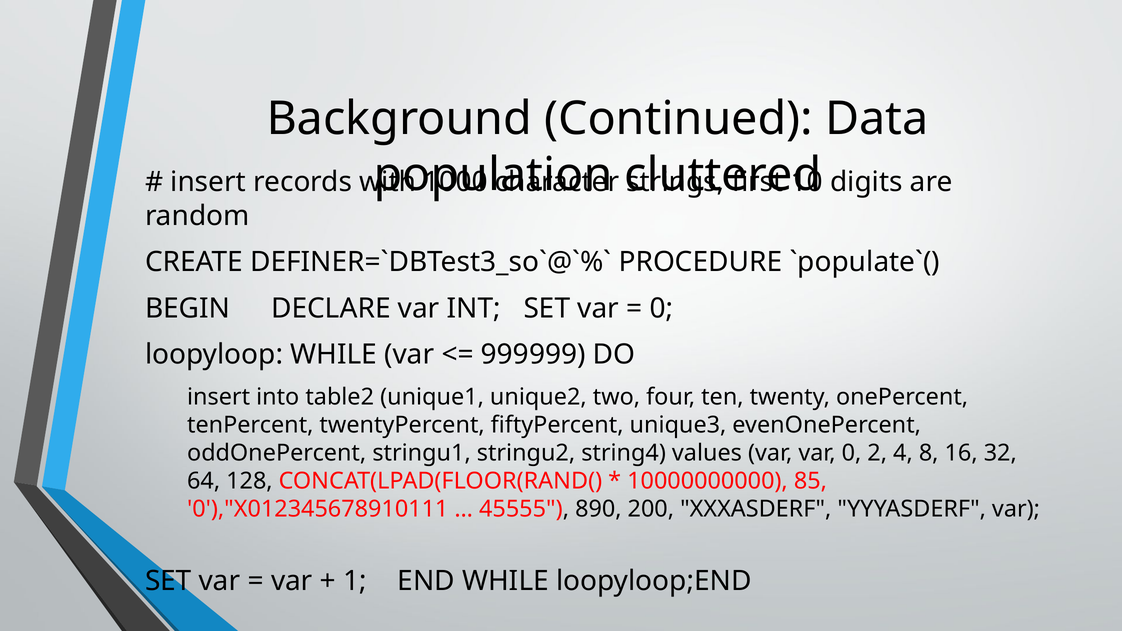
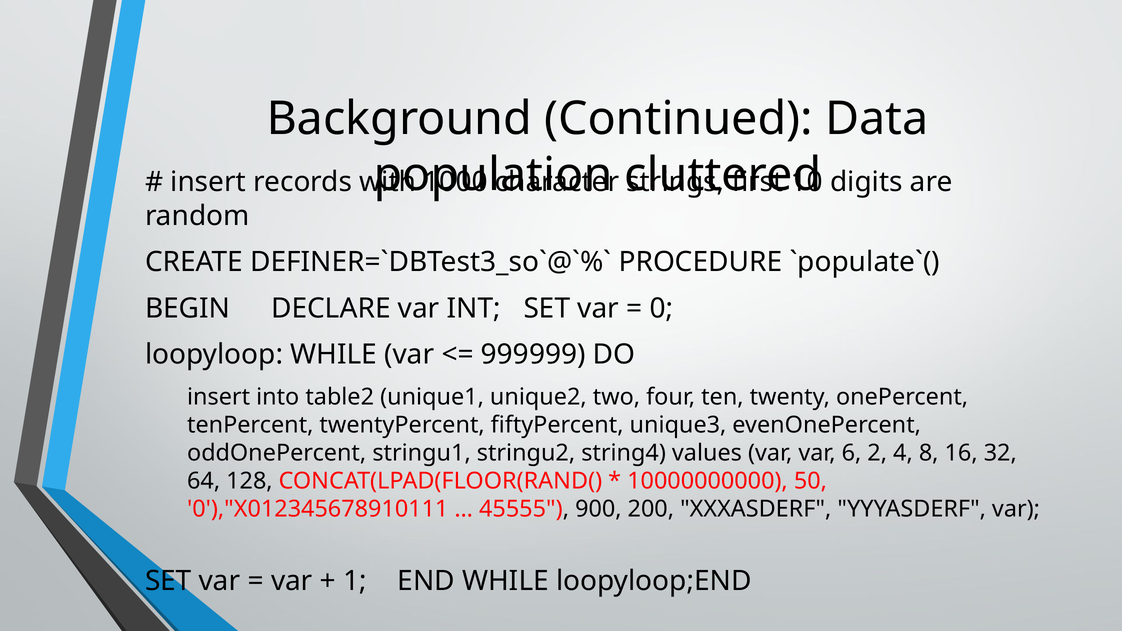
var 0: 0 -> 6 (851, 453)
85: 85 -> 50 (810, 481)
890: 890 -> 900 (598, 509)
